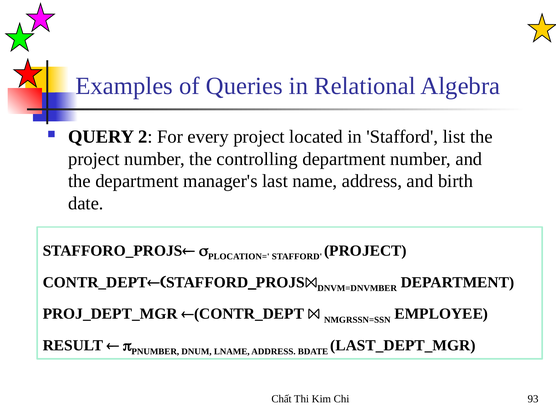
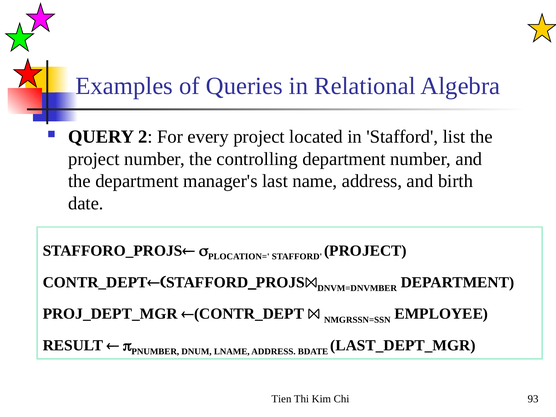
Chất: Chất -> Tien (281, 399)
